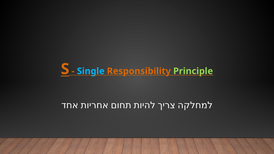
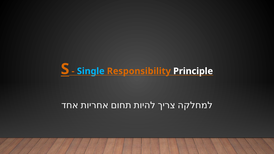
Principle colour: light green -> white (193, 71)
